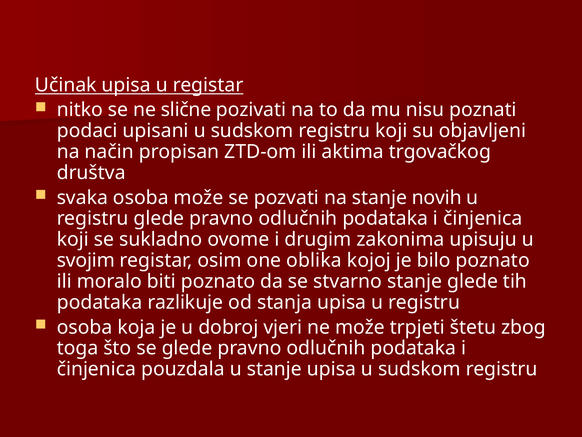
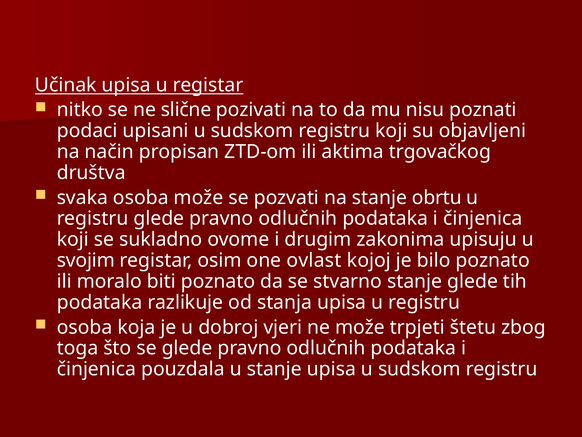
novih: novih -> obrtu (437, 197)
oblika: oblika -> ovlast (314, 260)
